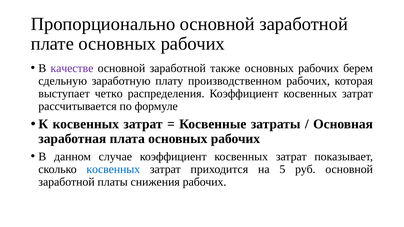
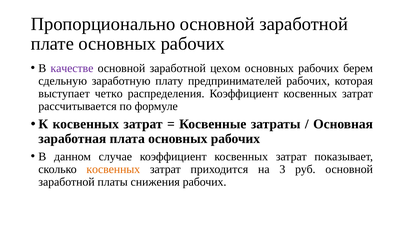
также: также -> цехом (225, 68)
производственном: производственном -> предпринимателей (235, 81)
косвенных colour: blue -> orange (113, 169)
5: 5 -> 3 (282, 169)
